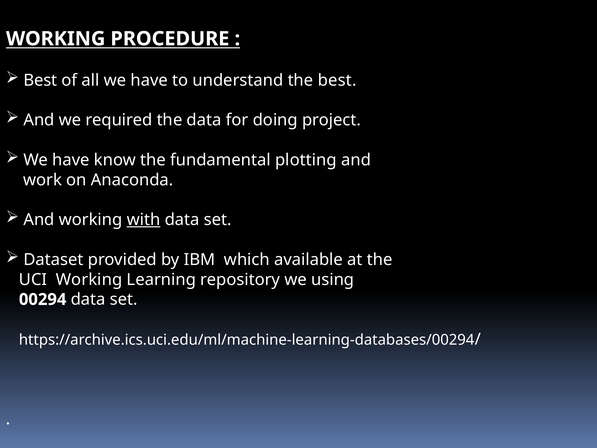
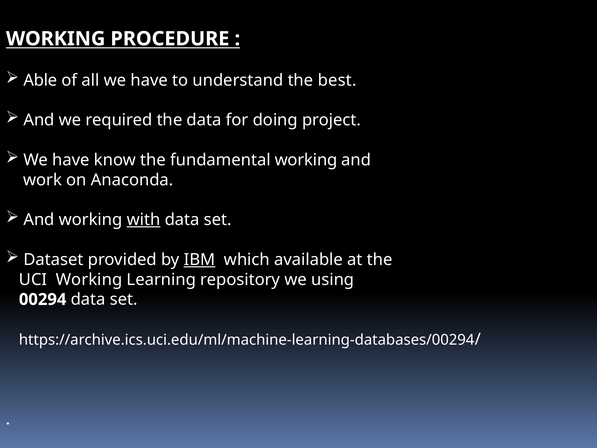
Best: Best -> Able (40, 80)
fundamental plotting: plotting -> working (306, 160)
IBM underline: none -> present (200, 259)
